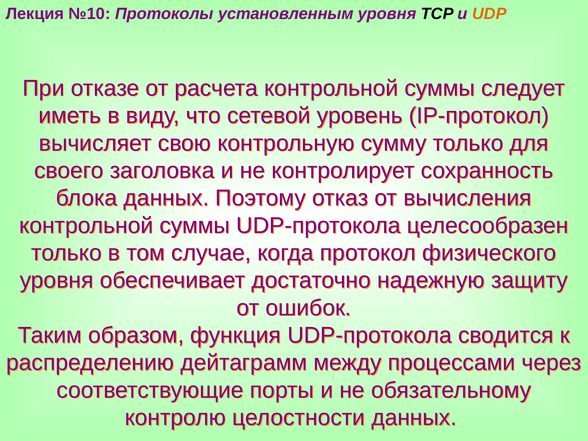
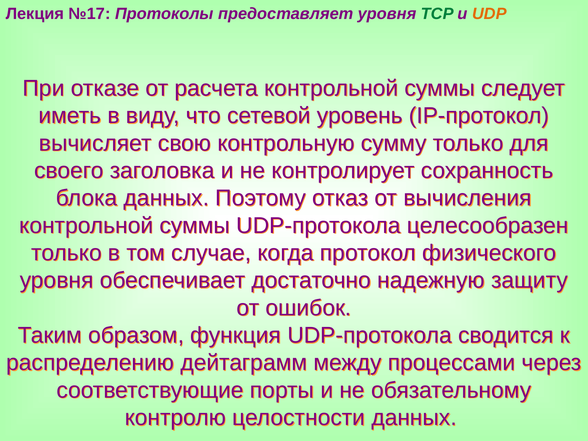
№10: №10 -> №17 (90, 14)
установленным: установленным -> предоставляет (286, 14)
TCP colour: black -> green (437, 14)
